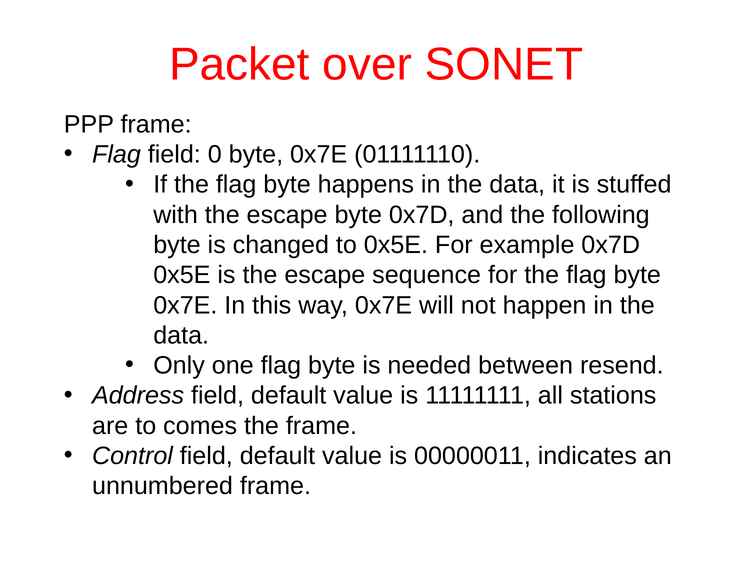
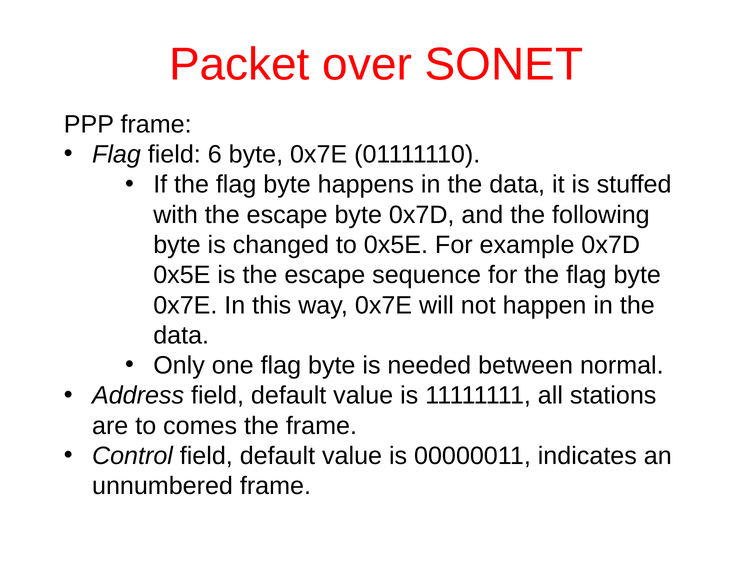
0: 0 -> 6 (215, 154)
resend: resend -> normal (622, 365)
